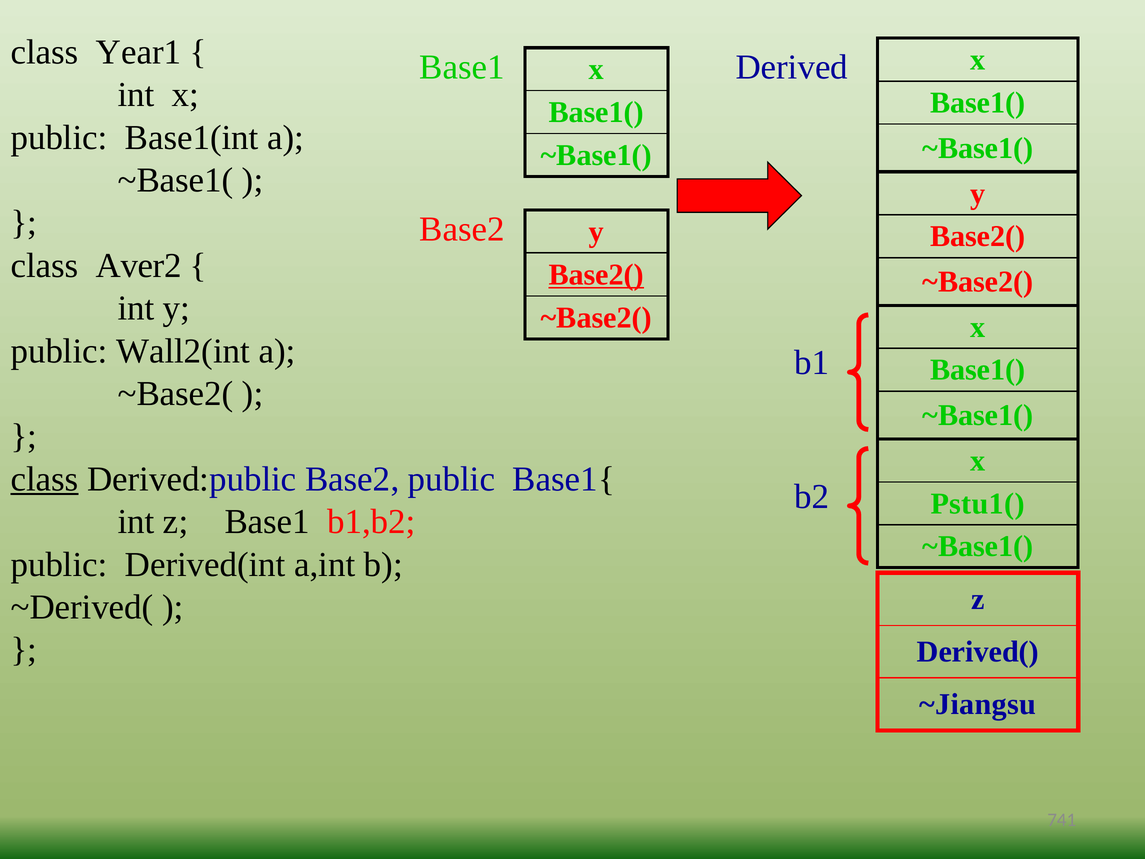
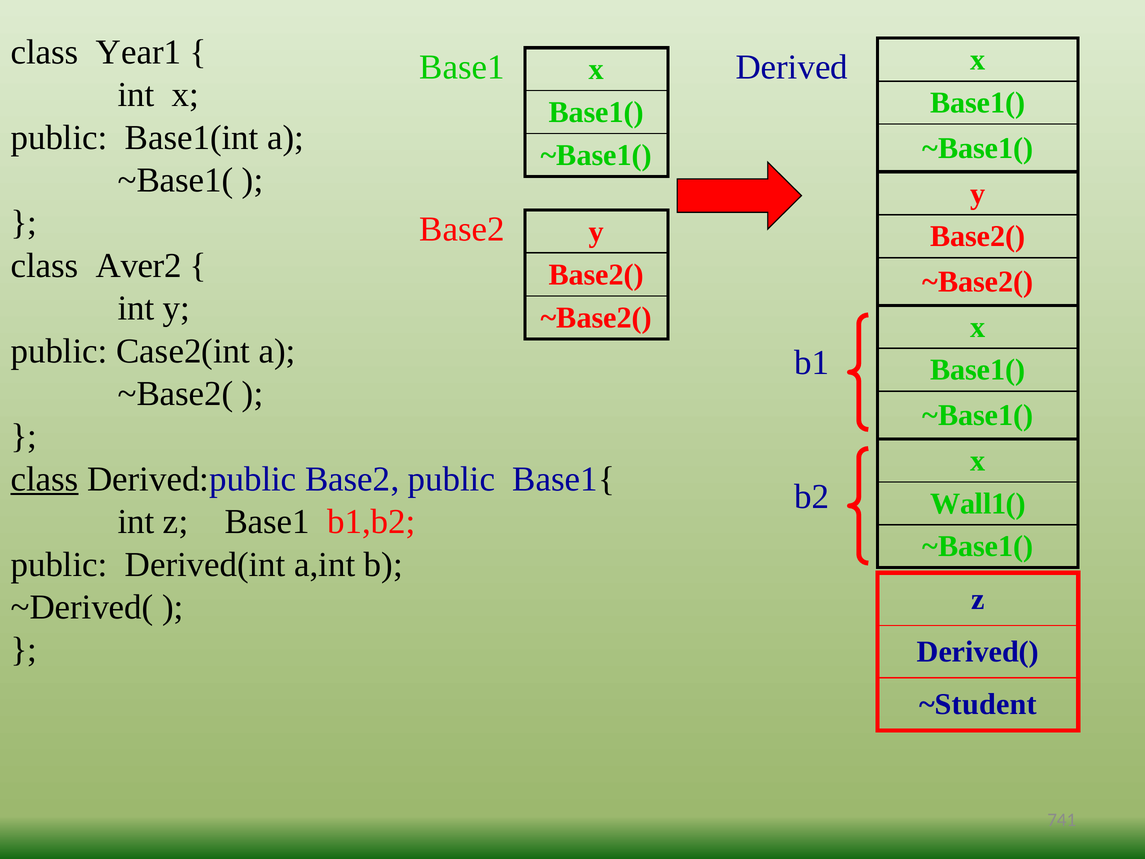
Base2( underline: present -> none (596, 275)
Wall2(int: Wall2(int -> Case2(int (183, 351)
Pstu1(: Pstu1( -> Wall1( (978, 504)
~Jiangsu: ~Jiangsu -> ~Student (978, 704)
